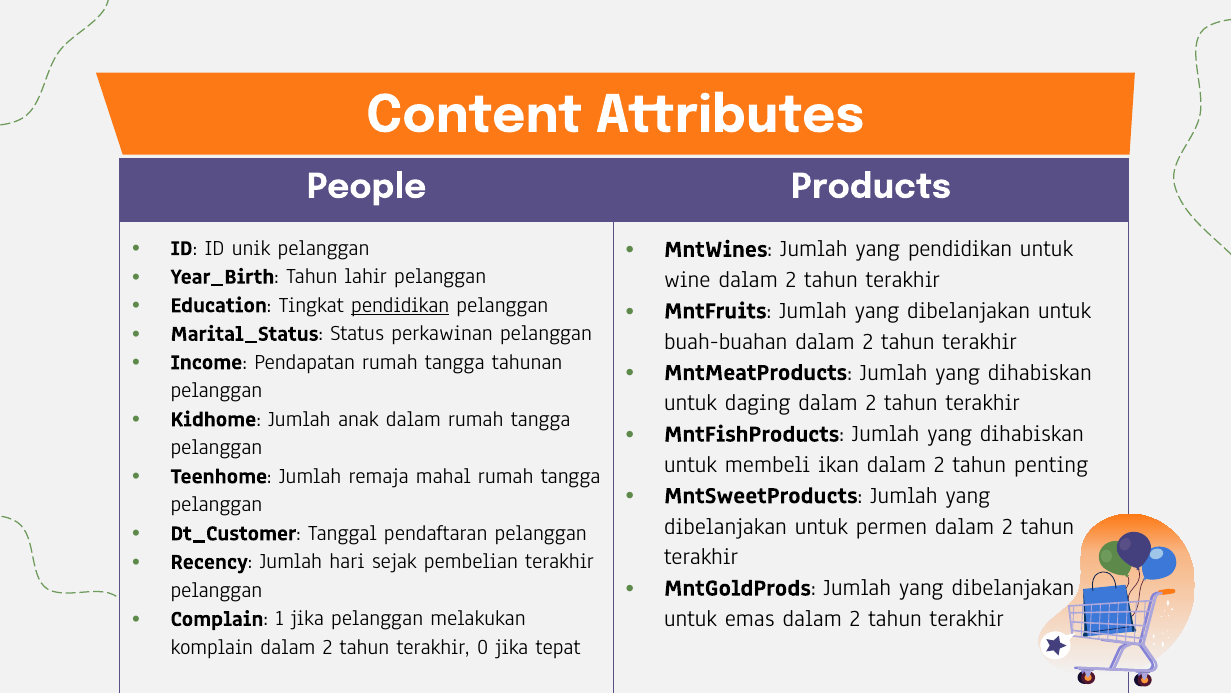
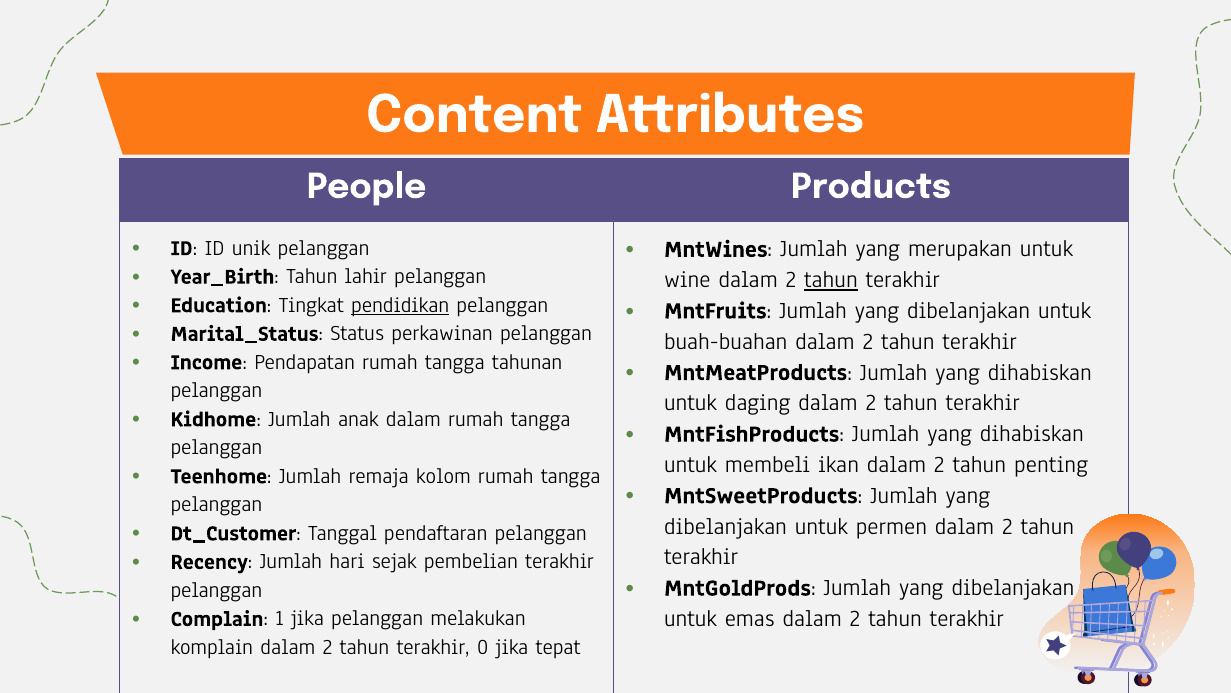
yang pendidikan: pendidikan -> merupakan (960, 249)
tahun underline: none -> present (831, 280)
mahal: mahal -> kolom (443, 476)
